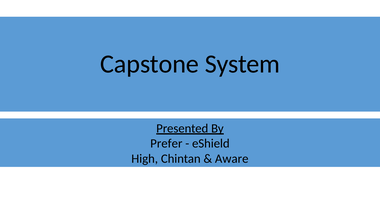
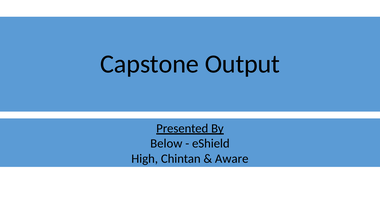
System: System -> Output (242, 64)
Prefer: Prefer -> Below (166, 143)
